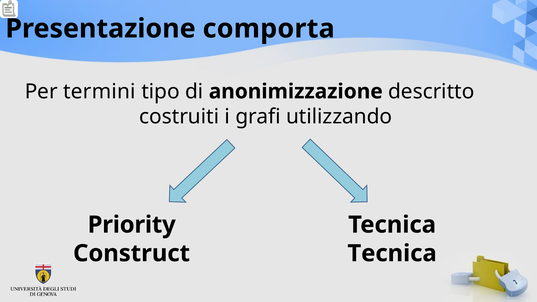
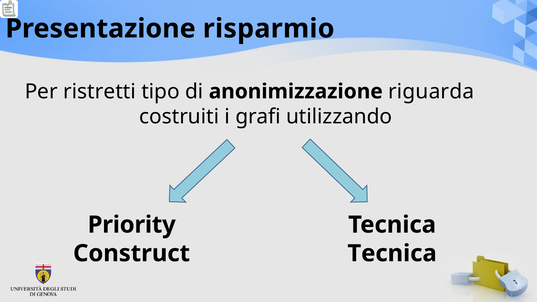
comporta: comporta -> risparmio (269, 29)
termini: termini -> ristretti (100, 92)
descritto: descritto -> riguarda (431, 92)
